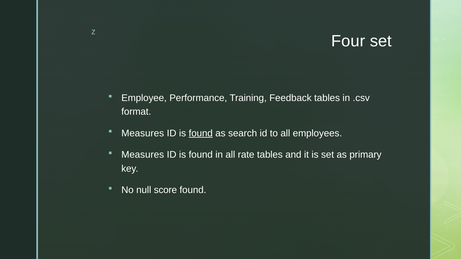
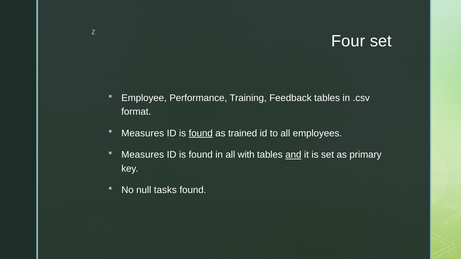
search: search -> trained (243, 133)
rate: rate -> with (246, 155)
and underline: none -> present (293, 155)
score: score -> tasks (165, 190)
